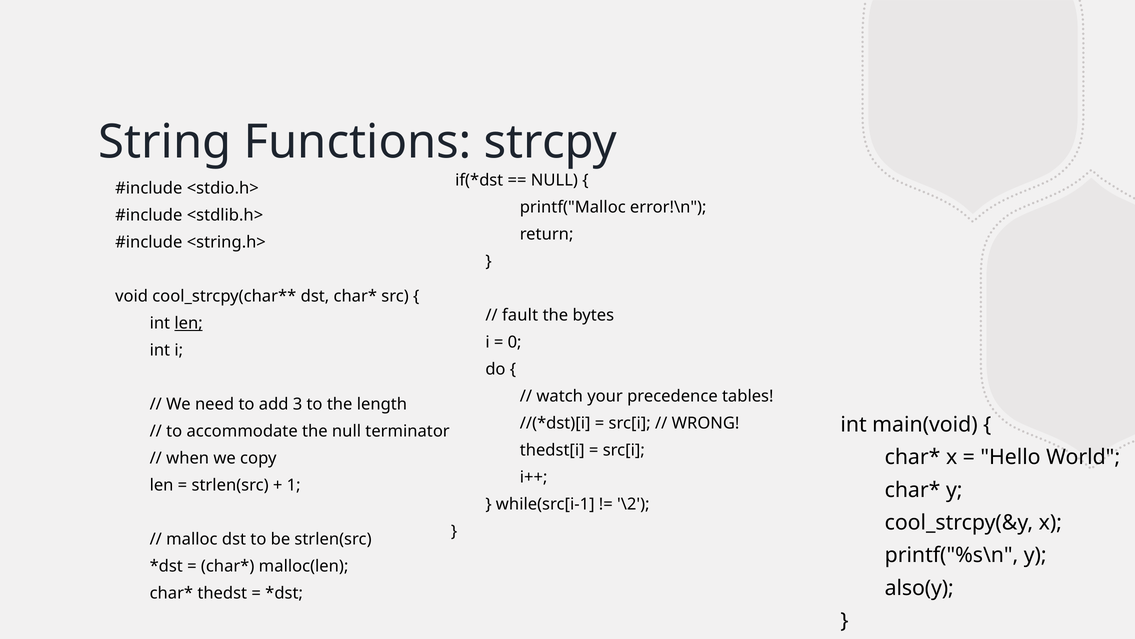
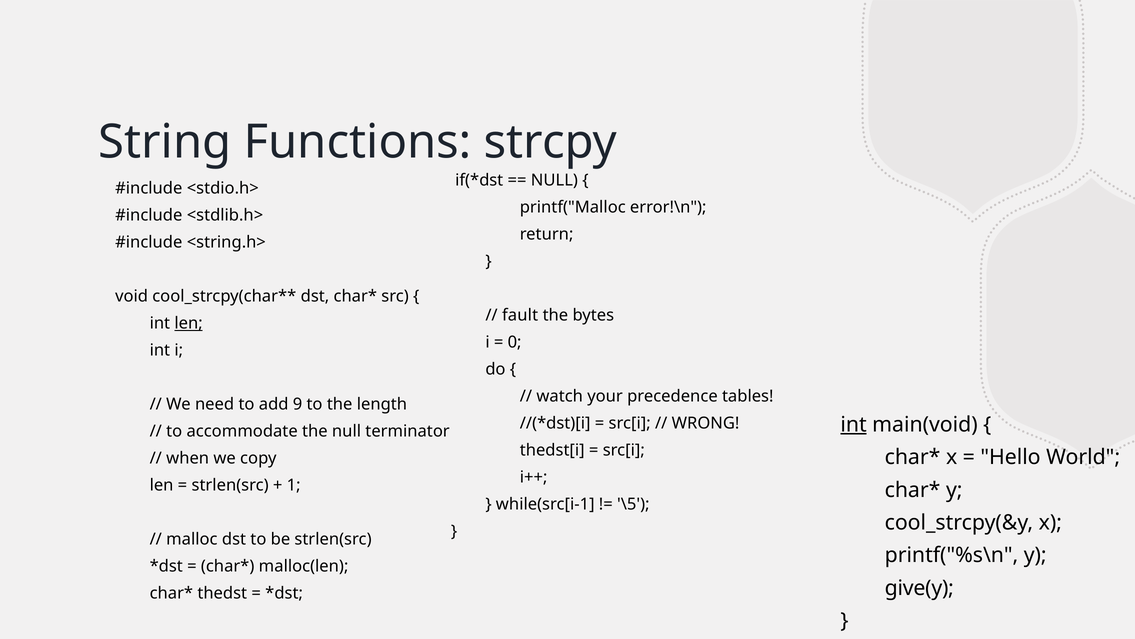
3: 3 -> 9 (298, 404)
int underline: none -> present (854, 424)
\2: \2 -> \5 (633, 504)
also(y: also(y -> give(y (919, 588)
